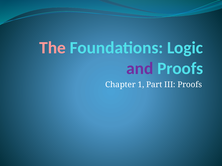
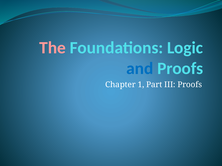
and colour: purple -> blue (140, 69)
